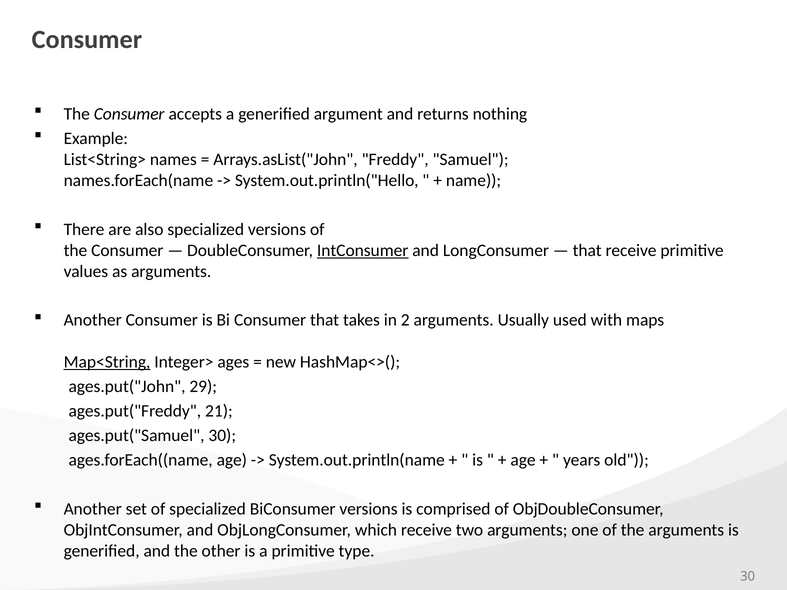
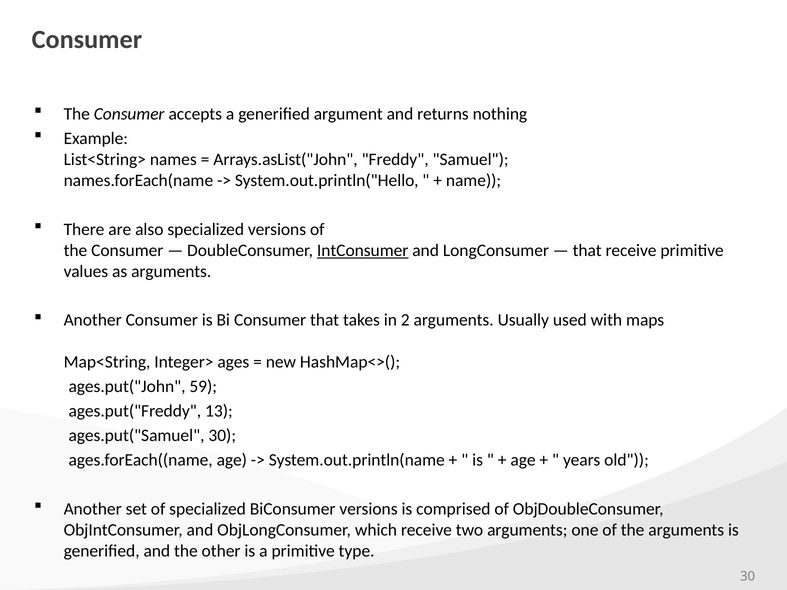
Map<String underline: present -> none (107, 362)
29: 29 -> 59 (203, 387)
21: 21 -> 13 (219, 411)
